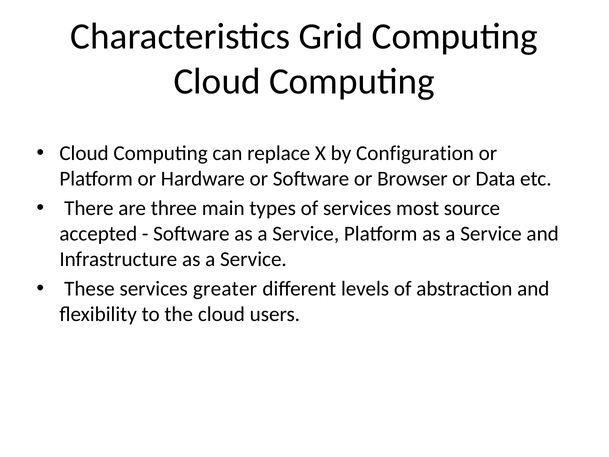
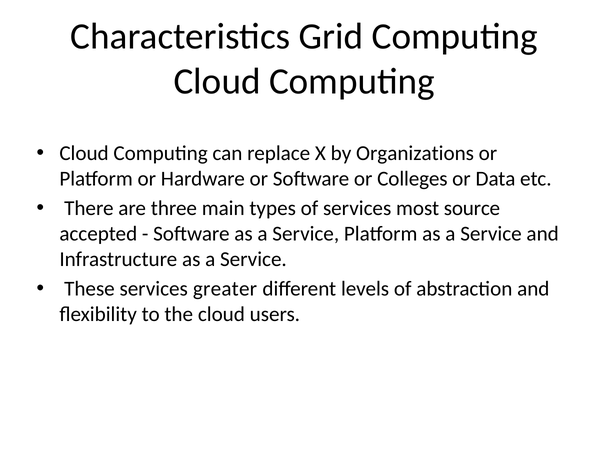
Configuration: Configuration -> Organizations (415, 153)
Browser: Browser -> Colleges (412, 179)
